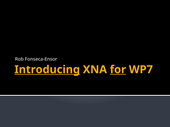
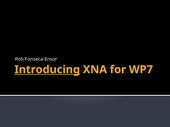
for underline: present -> none (118, 70)
